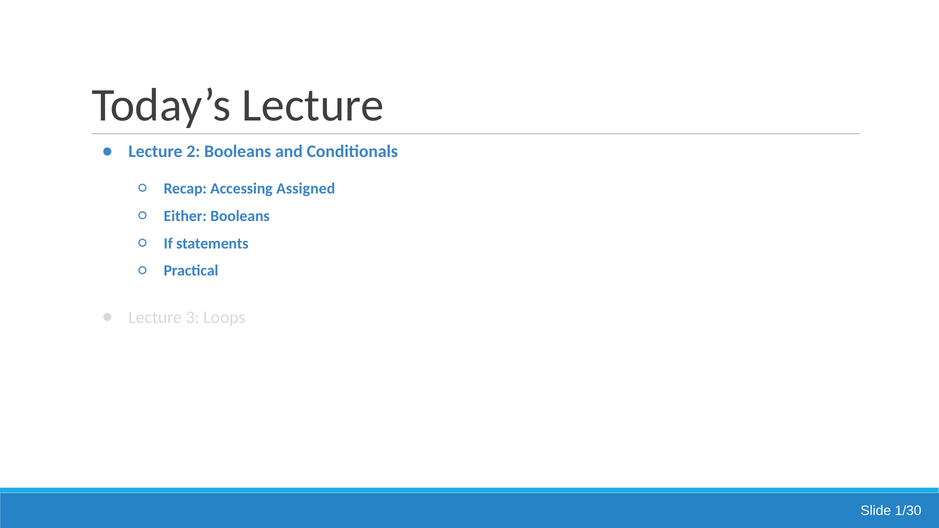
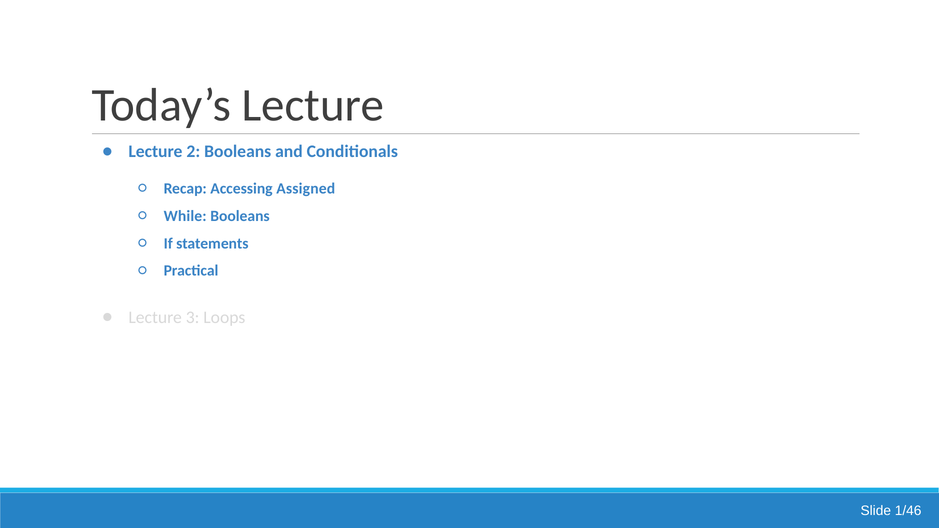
Either: Either -> While (185, 216)
1/30: 1/30 -> 1/46 (908, 511)
